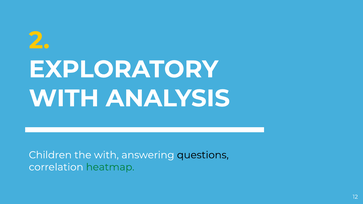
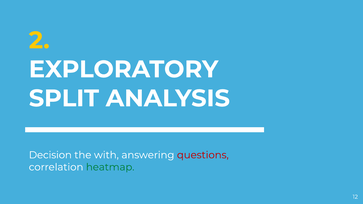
WITH: WITH -> SPLIT (64, 98)
Children: Children -> Decision (50, 155)
questions colour: black -> red (203, 155)
